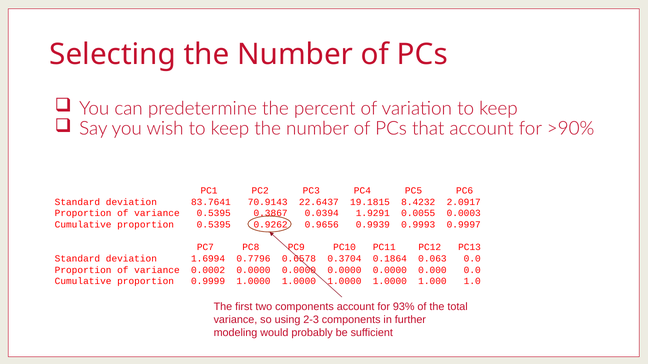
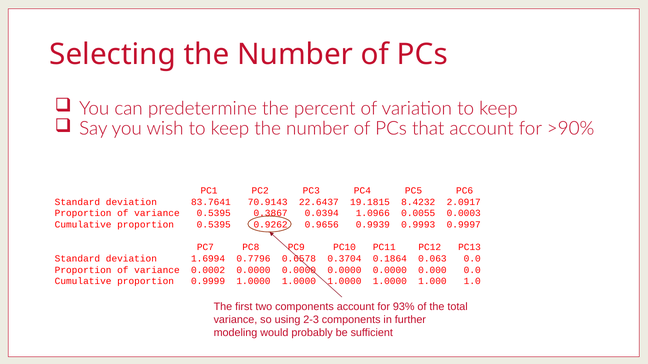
1.9291: 1.9291 -> 1.0966 (373, 214)
